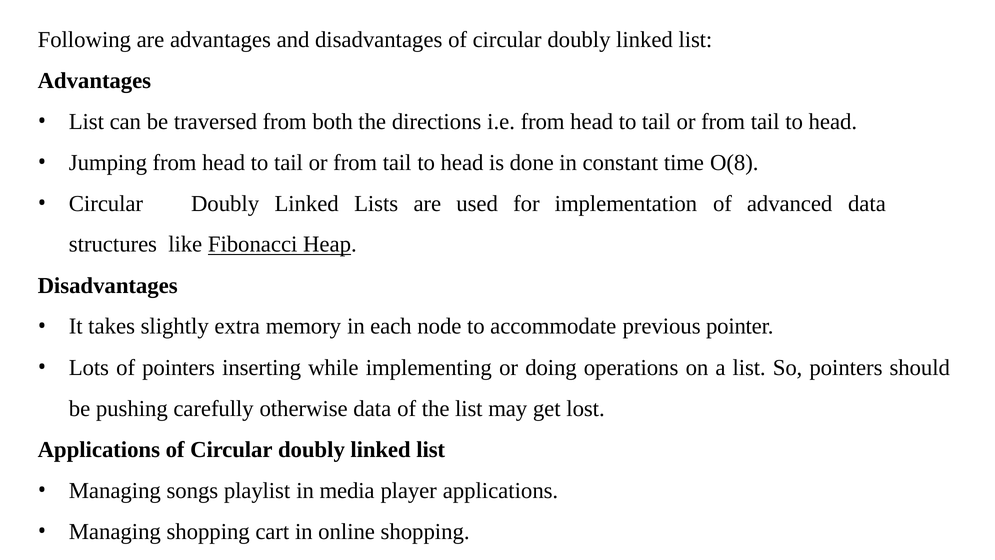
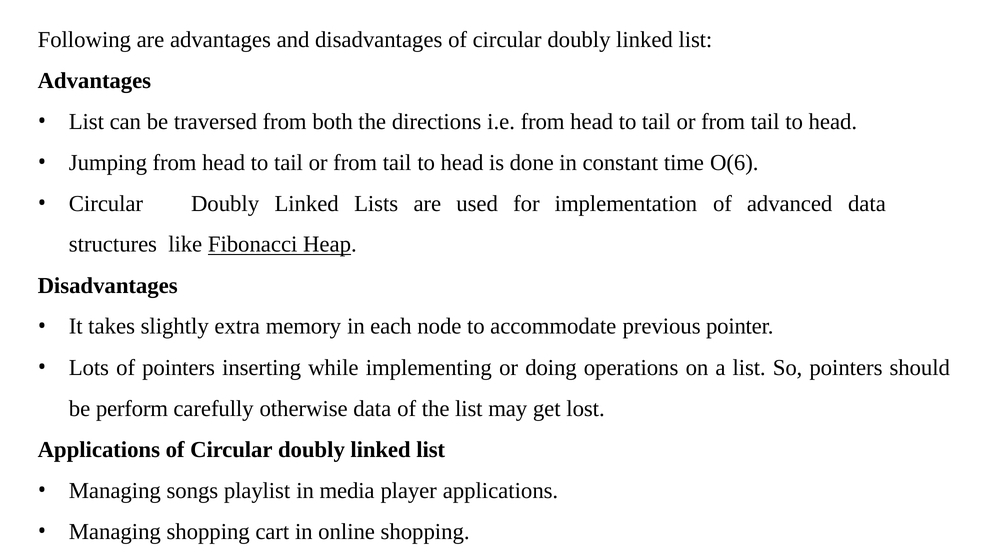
O(8: O(8 -> O(6 (734, 163)
pushing: pushing -> perform (132, 408)
